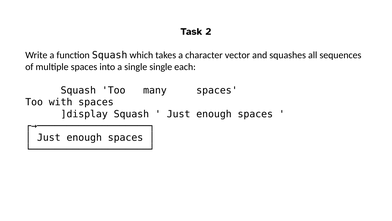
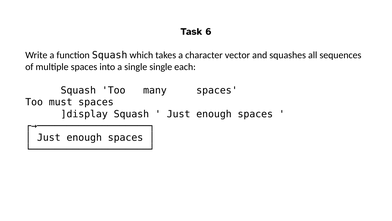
2: 2 -> 6 (208, 31)
with: with -> must (61, 102)
